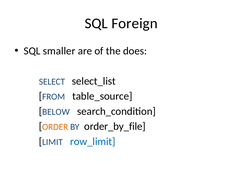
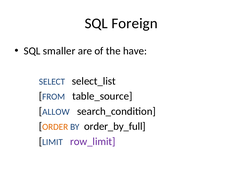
does: does -> have (135, 51)
BELOW: BELOW -> ALLOW (56, 112)
order_by_file: order_by_file -> order_by_full (115, 127)
row_limit colour: blue -> purple (93, 142)
